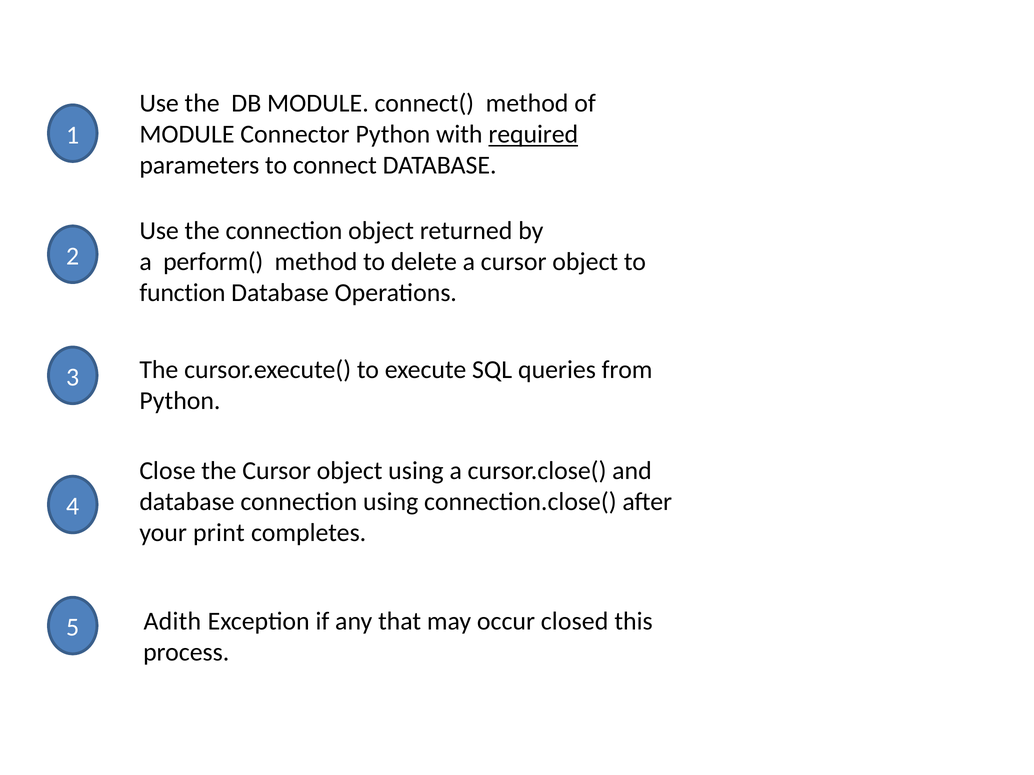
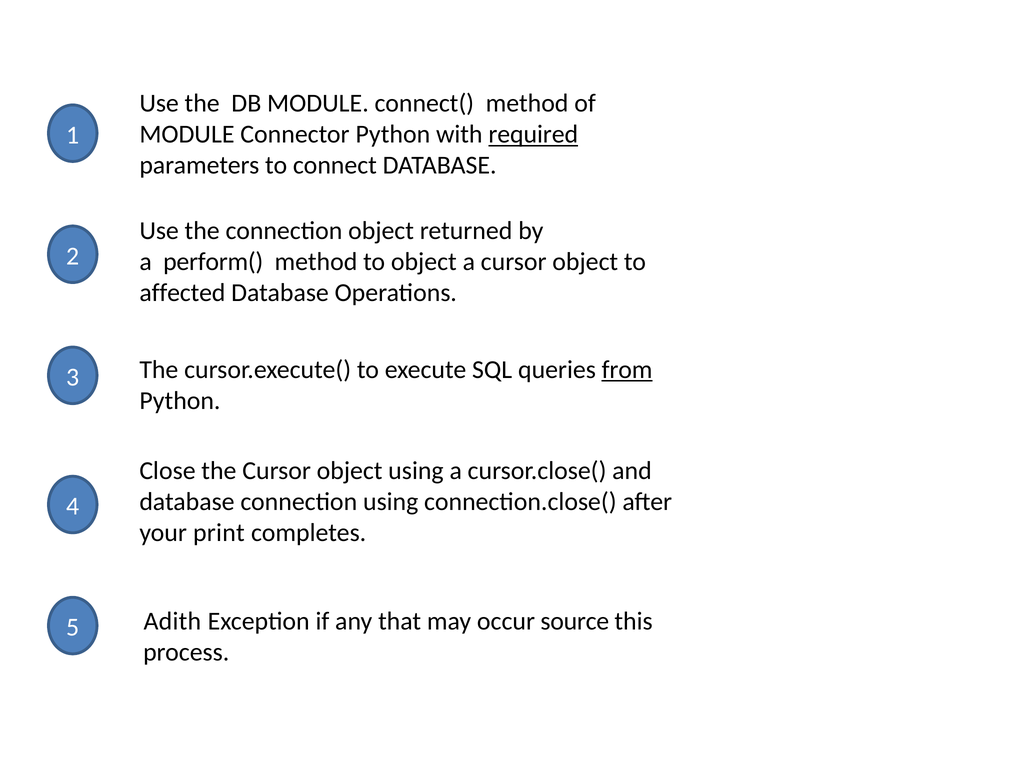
to delete: delete -> object (424, 262)
function: function -> affected (182, 293)
from underline: none -> present (627, 370)
closed: closed -> source (575, 621)
